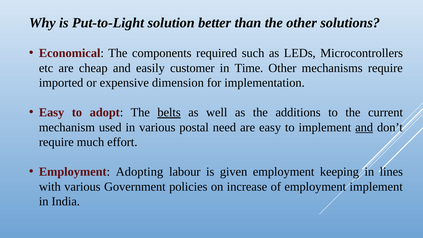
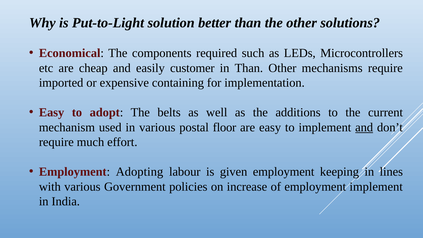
in Time: Time -> Than (249, 68)
dimension: dimension -> containing (178, 83)
belts underline: present -> none (169, 112)
need: need -> floor (225, 127)
